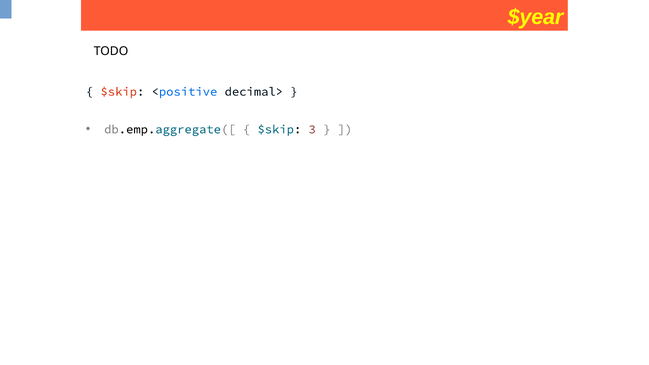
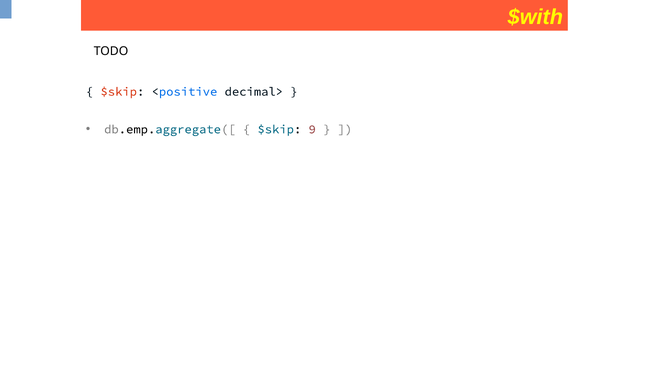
$year: $year -> $with (535, 17)
3: 3 -> 9 (312, 129)
